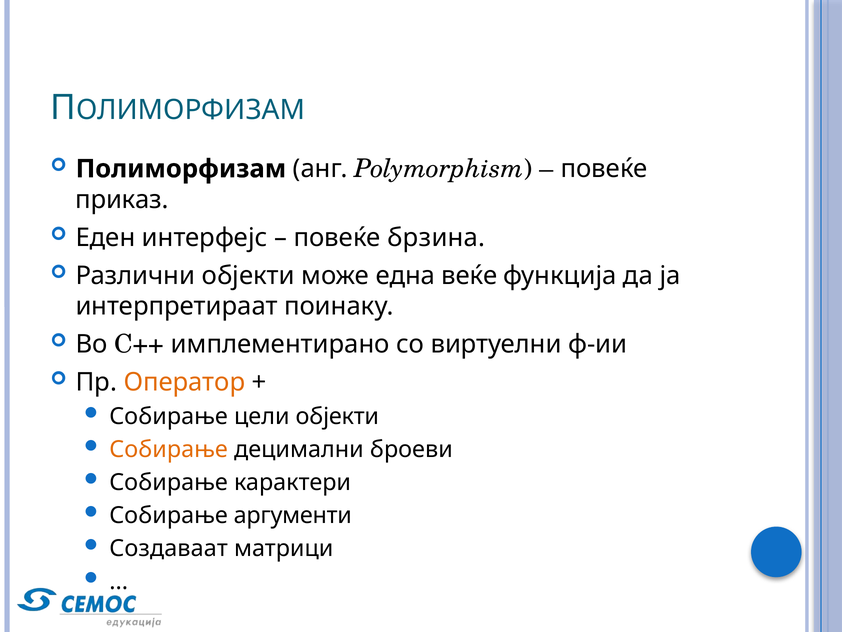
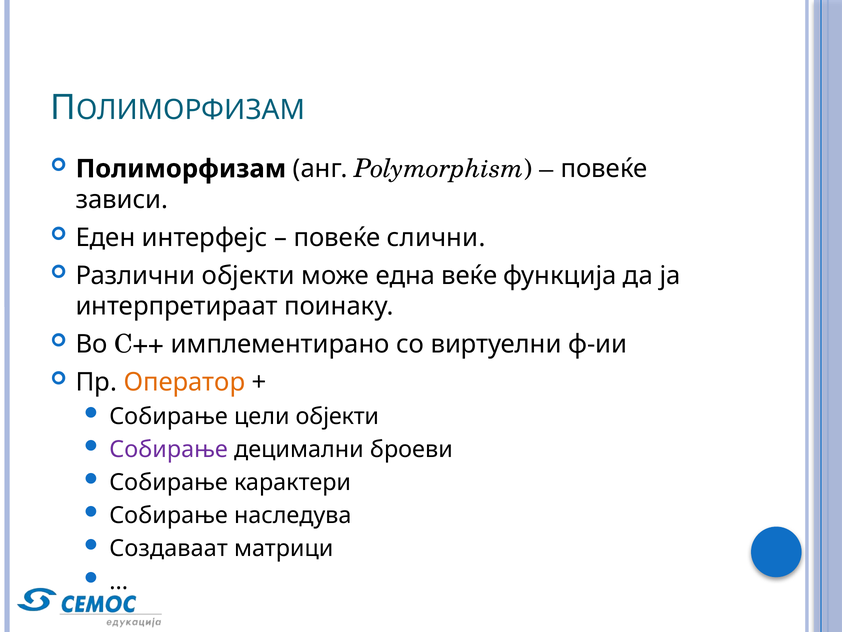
приказ: приказ -> зависи (122, 200)
брзина: брзина -> слични (436, 237)
Собирање colour: orange -> purple (169, 449)
аргументи: аргументи -> наследува (293, 515)
